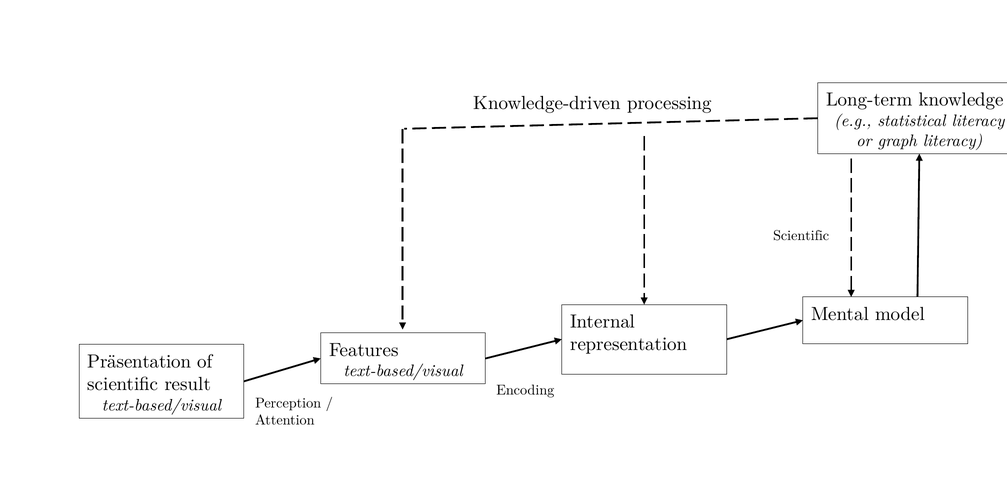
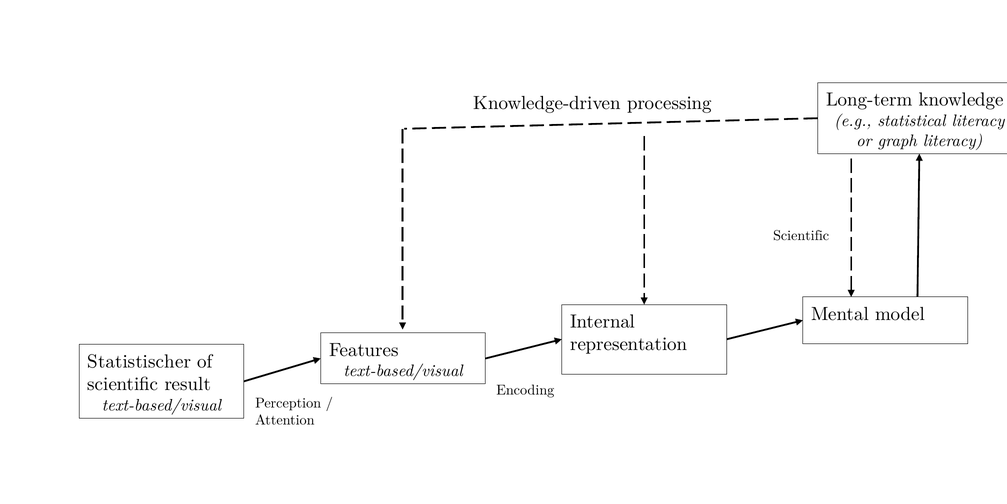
Präsentation: Präsentation -> Statistischer (139, 361)
